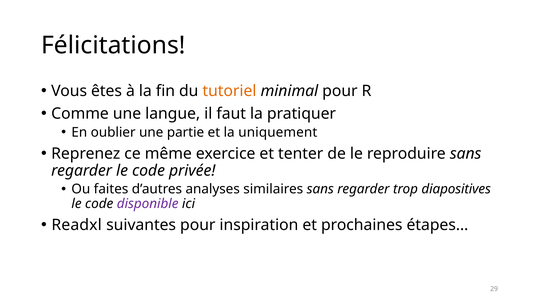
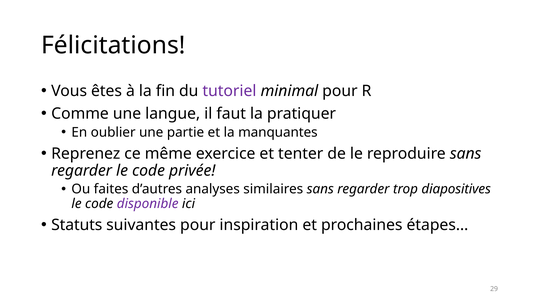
tutoriel colour: orange -> purple (229, 91)
uniquement: uniquement -> manquantes (278, 132)
Readxl: Readxl -> Statuts (77, 225)
